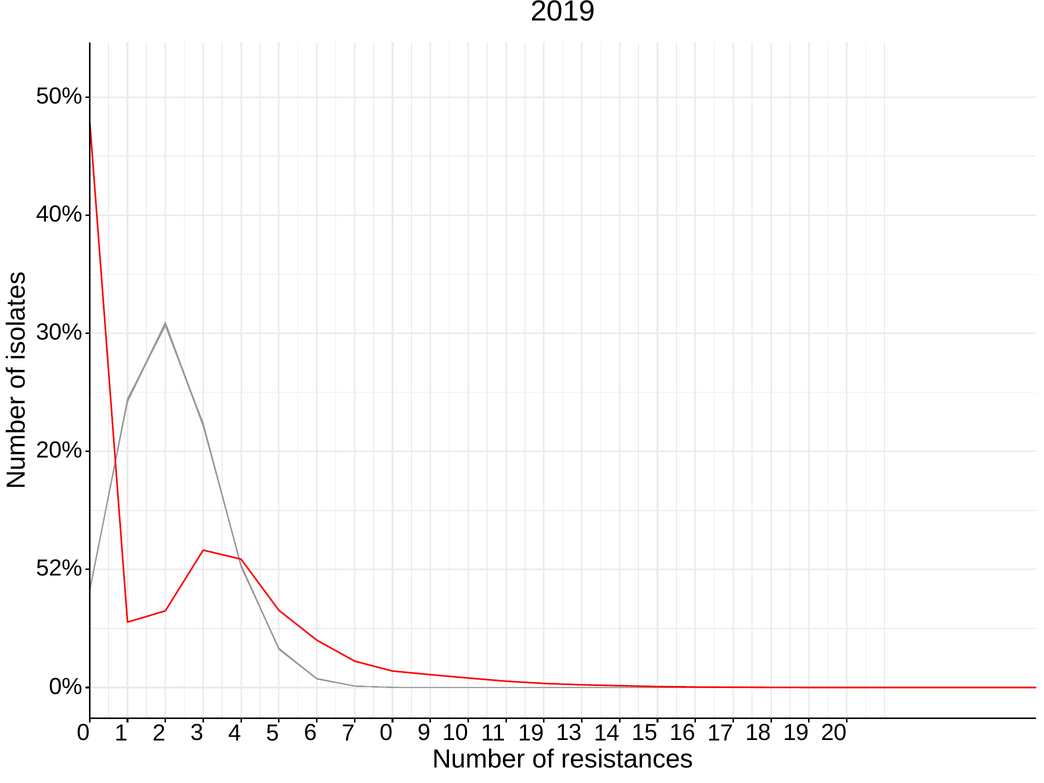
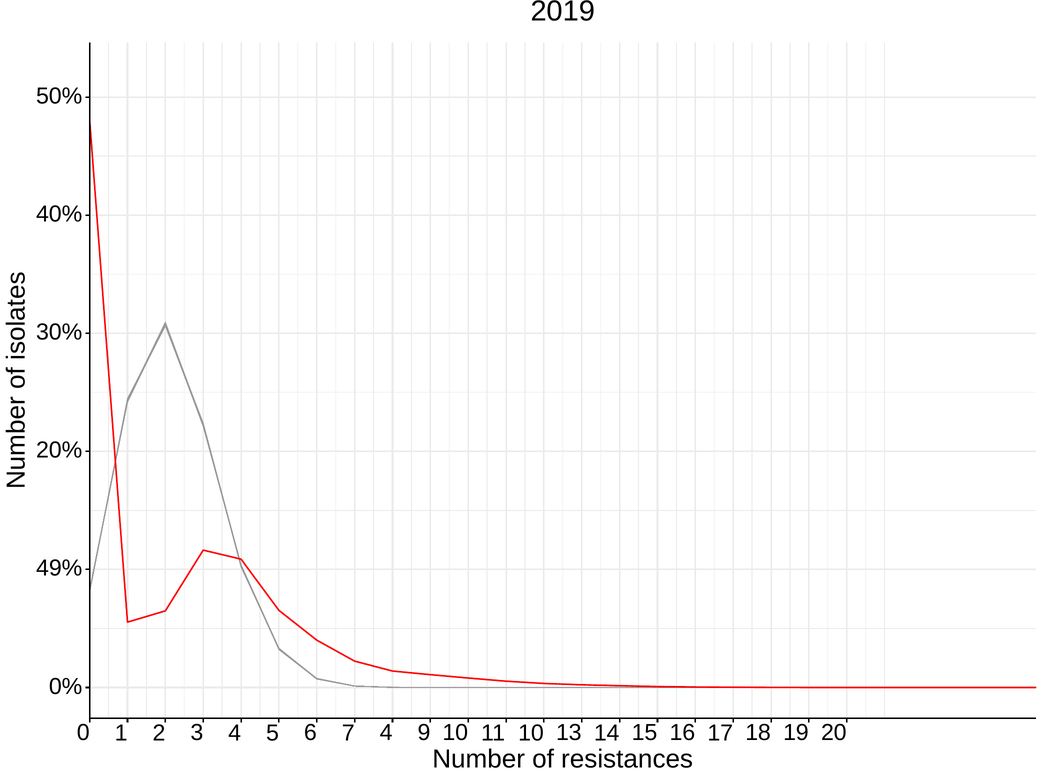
52%: 52% -> 49% (59, 568)
7 0: 0 -> 4 (386, 733)
11 19: 19 -> 10 (531, 733)
